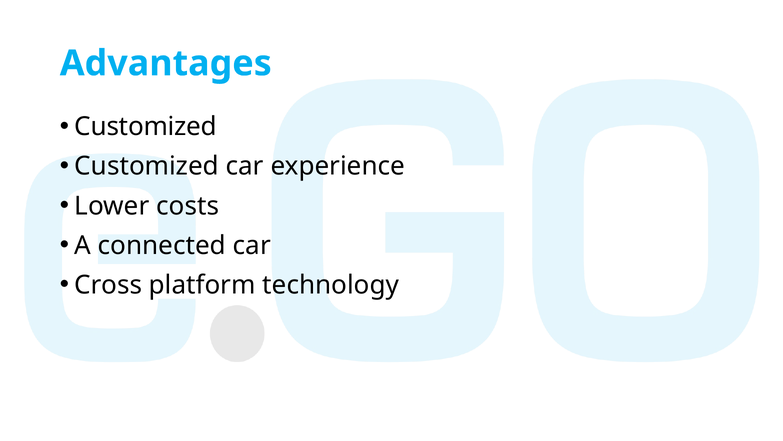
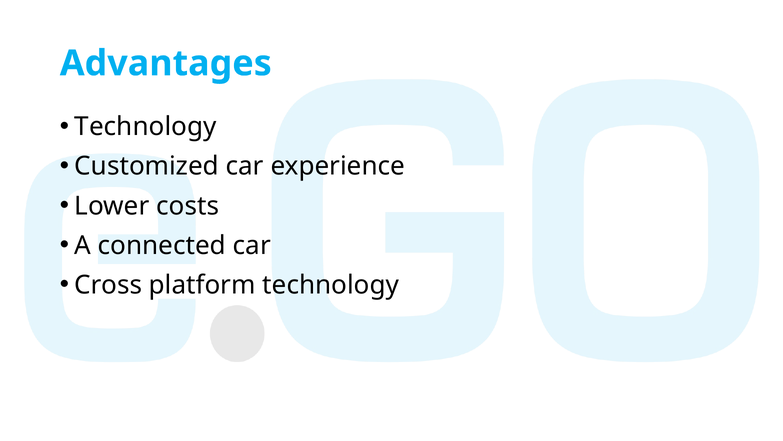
Customized: Customized -> Technology (145, 127)
